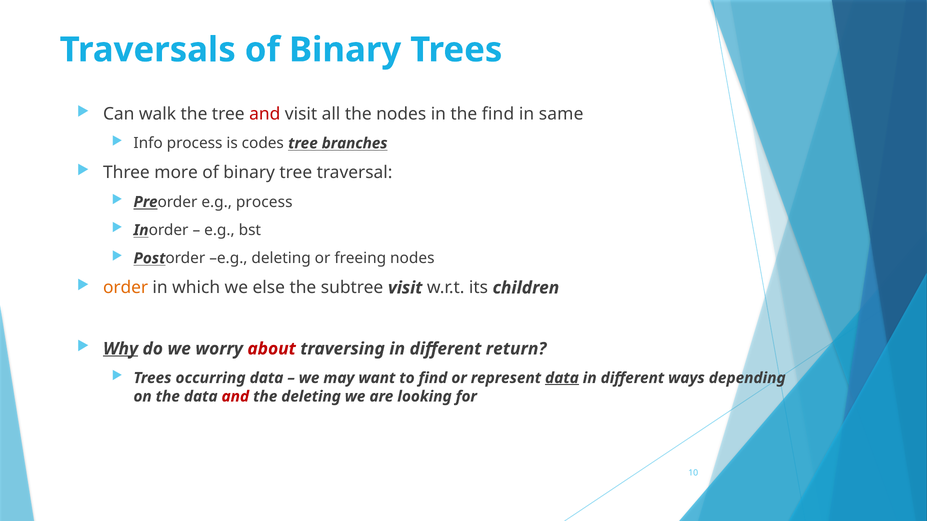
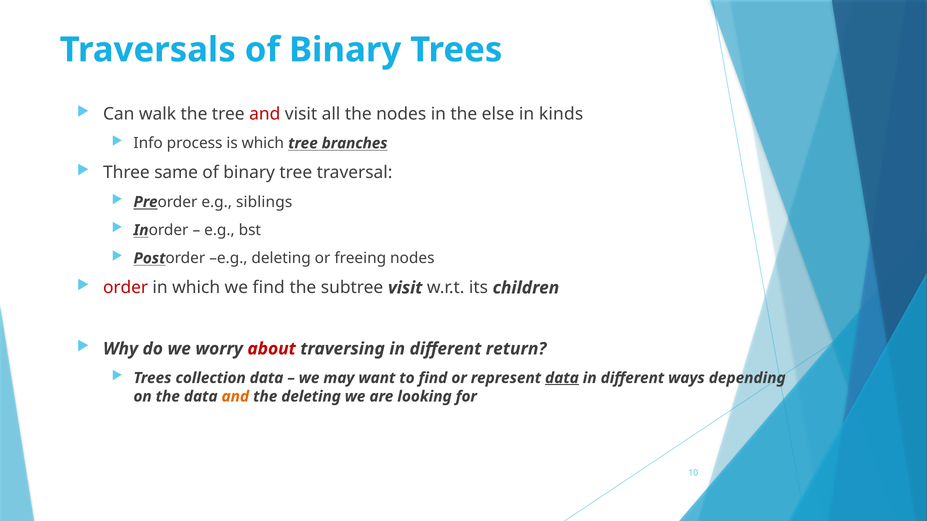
the find: find -> else (498, 114)
same: same -> kinds (561, 114)
is codes: codes -> which (263, 143)
more: more -> same (176, 173)
e.g process: process -> siblings (264, 202)
order colour: orange -> red (126, 288)
we else: else -> find (269, 288)
Why underline: present -> none (121, 349)
occurring: occurring -> collection (211, 378)
and colour: red -> orange (235, 397)
